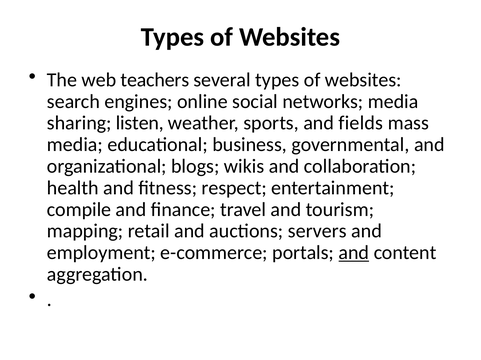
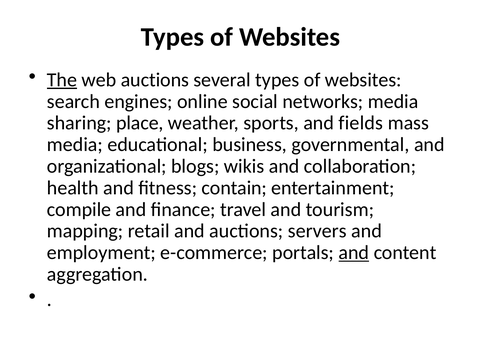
The underline: none -> present (62, 80)
web teachers: teachers -> auctions (155, 80)
listen: listen -> place (140, 123)
respect: respect -> contain (234, 188)
